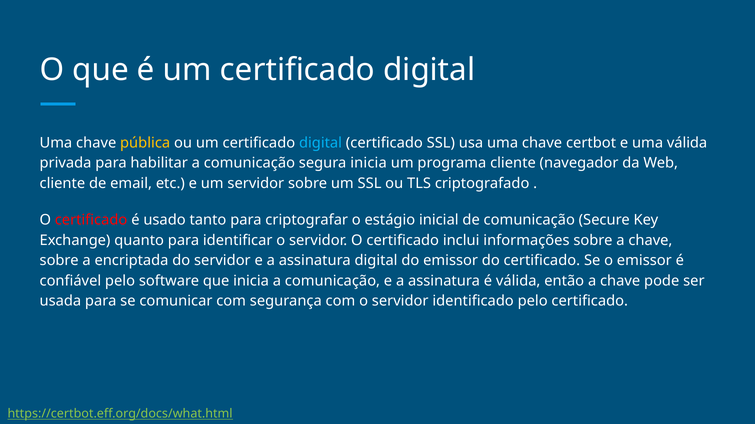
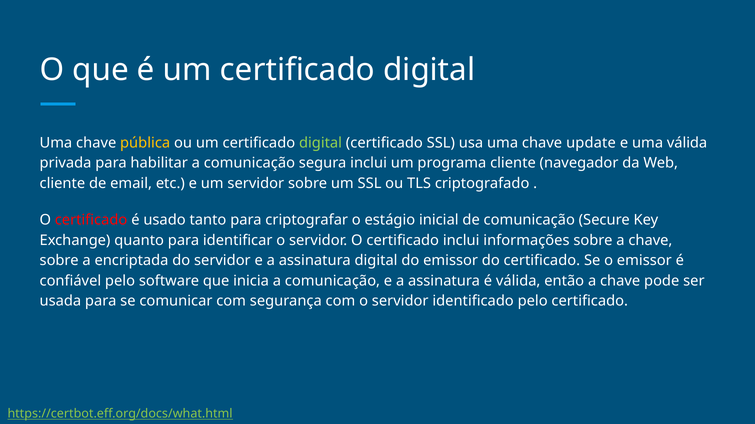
digital colour: light blue -> light green (321, 143)
certbot: certbot -> update (591, 143)
segura inicia: inicia -> inclui (369, 163)
